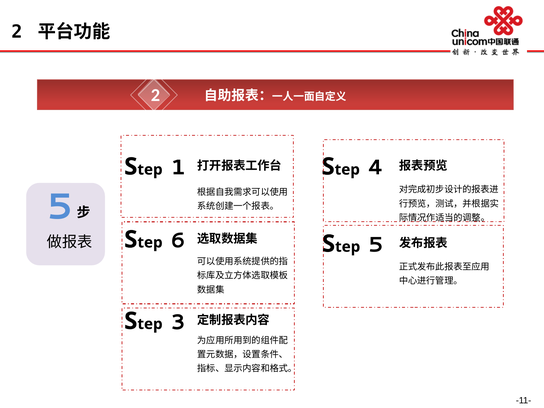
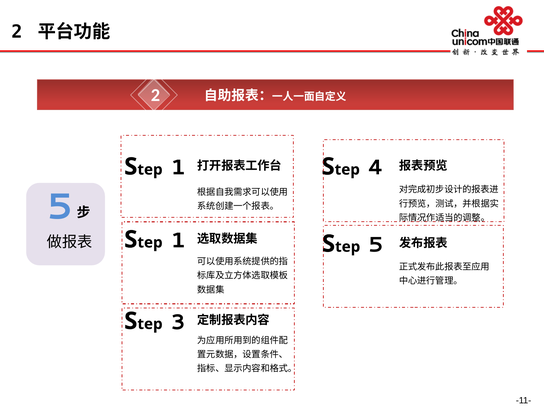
6: 6 -> 1 (178, 240)
